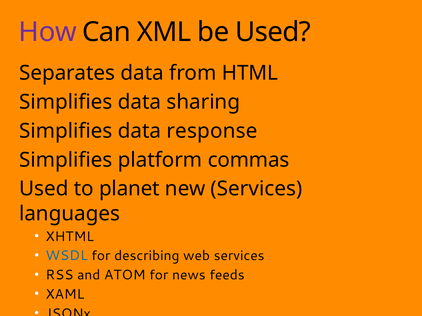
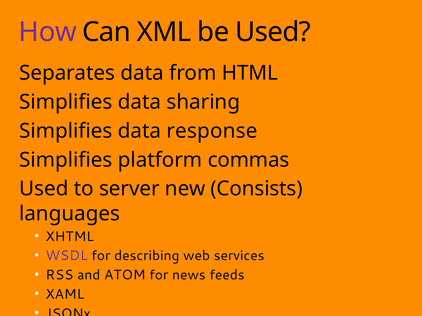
planet: planet -> server (129, 189)
new Services: Services -> Consists (257, 189)
WSDL colour: blue -> purple (67, 256)
